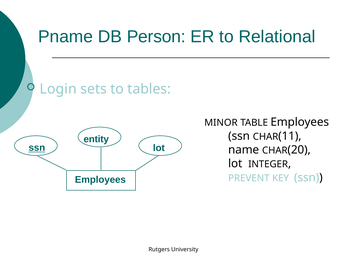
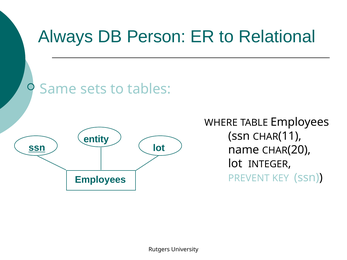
Pname: Pname -> Always (66, 37)
Login: Login -> Same (58, 89)
MINOR: MINOR -> WHERE (221, 123)
